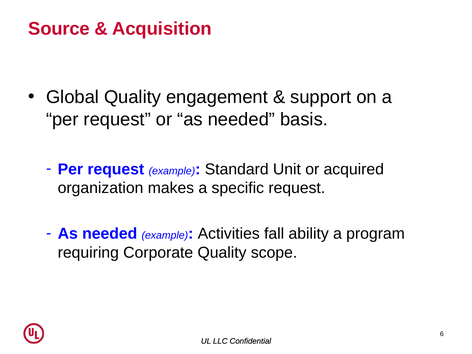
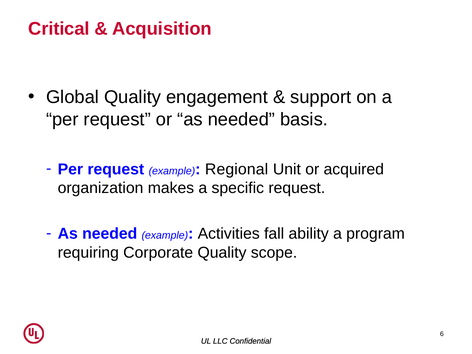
Source: Source -> Critical (59, 29)
Standard: Standard -> Regional (237, 169)
